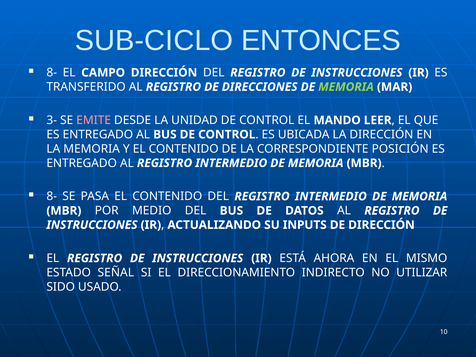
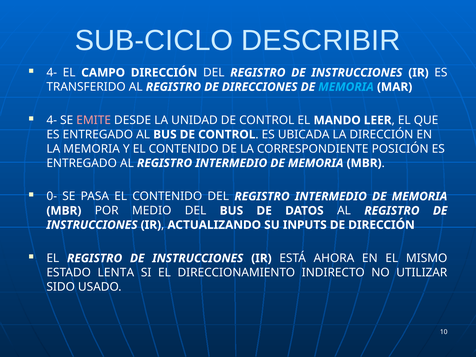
ENTONCES: ENTONCES -> DESCRIBIR (321, 40)
8-: 8- -> 4- (52, 73)
MEMORIA colour: light green -> light blue (346, 87)
3-: 3- -> 4- (52, 120)
8-: 8- -> 0- (52, 196)
SEÑAL: SEÑAL -> LENTA (116, 273)
